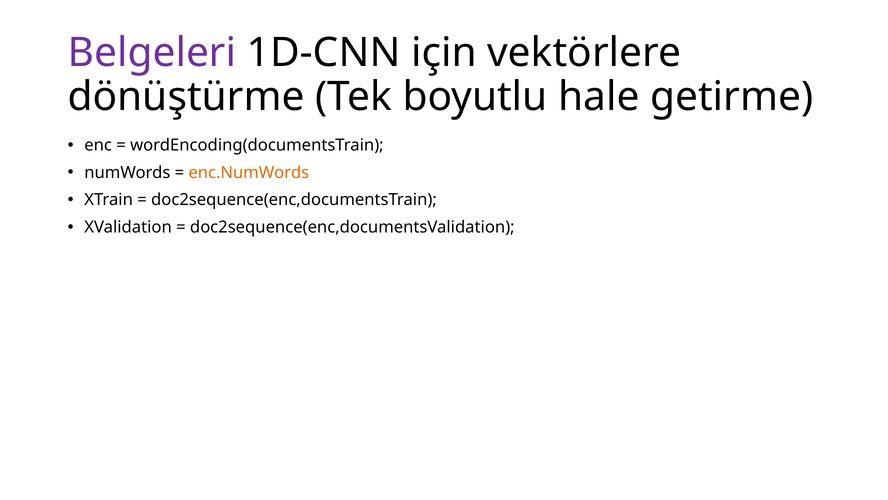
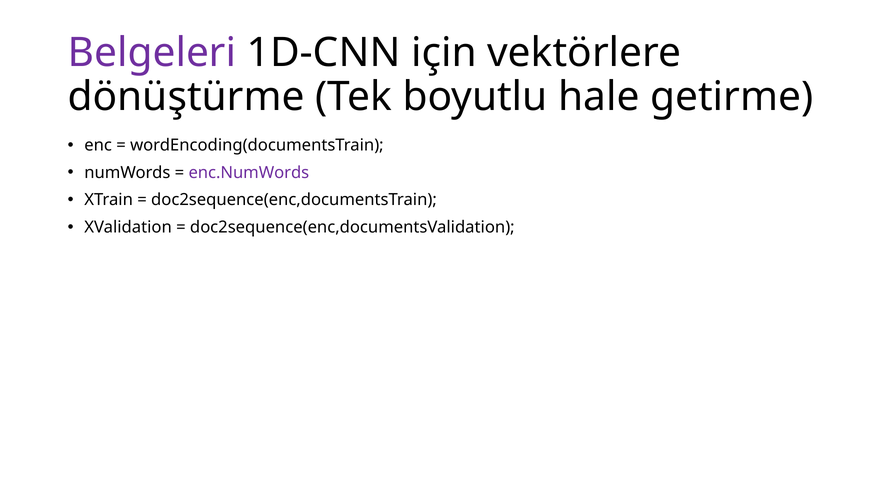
enc.NumWords colour: orange -> purple (249, 172)
